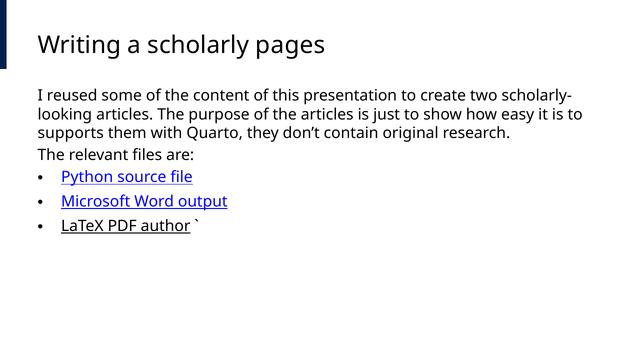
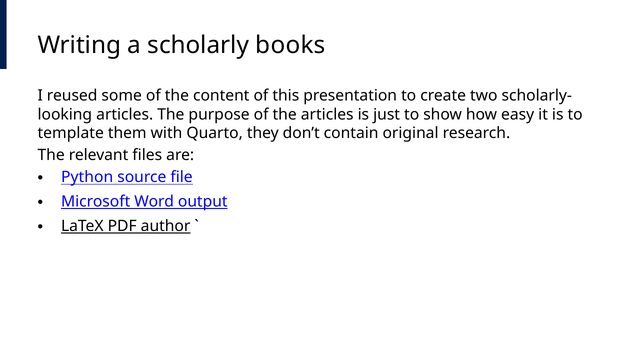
pages: pages -> books (290, 45)
supports: supports -> template (71, 133)
